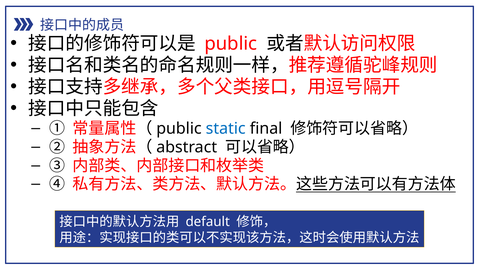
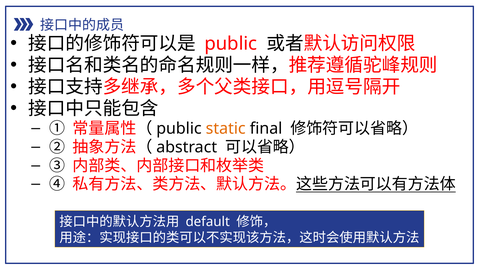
static colour: blue -> orange (226, 128)
